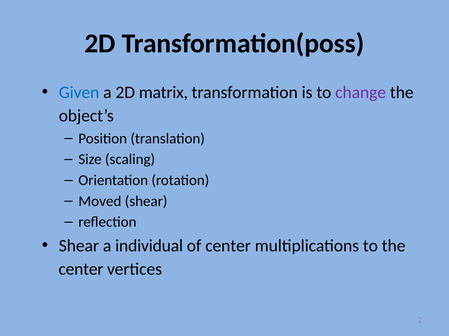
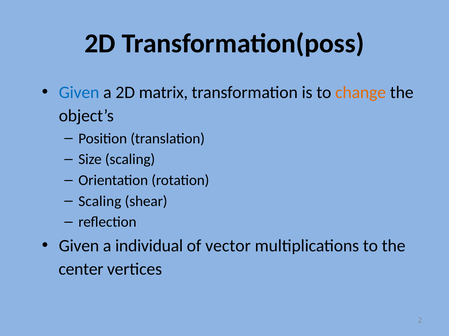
change colour: purple -> orange (361, 93)
Moved: Moved -> Scaling (100, 202)
Shear: Shear -> Given (79, 246)
of center: center -> vector (228, 246)
